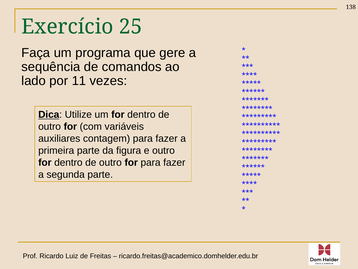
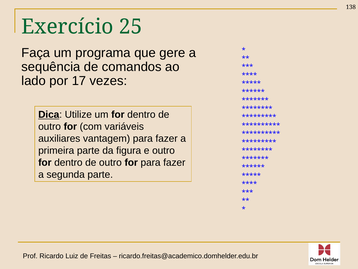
11: 11 -> 17 (79, 81)
contagem: contagem -> vantagem (107, 138)
